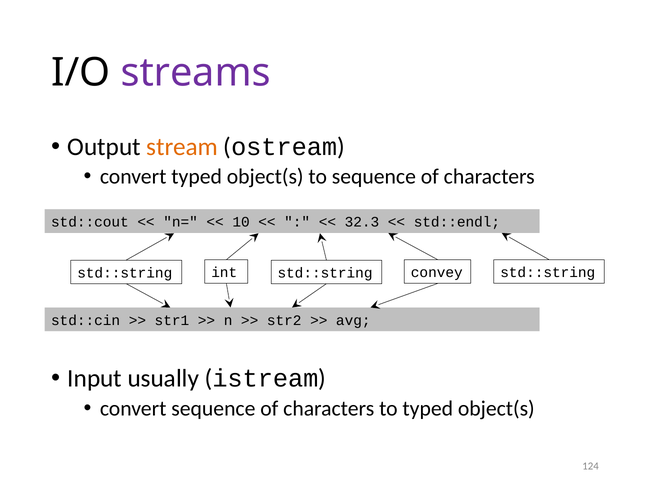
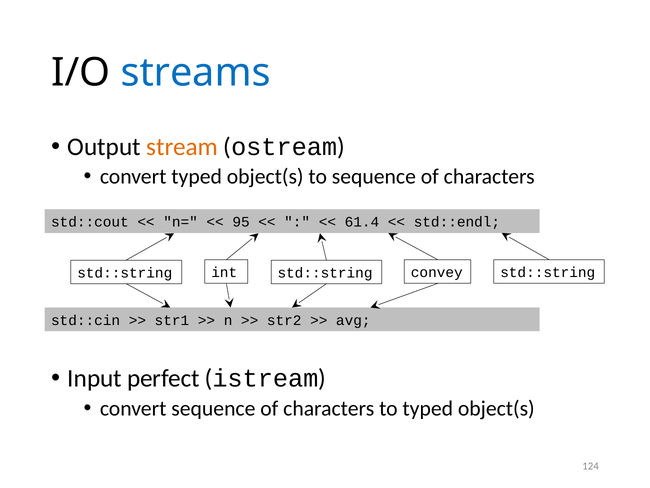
streams colour: purple -> blue (196, 73)
10: 10 -> 95 (241, 222)
32.3: 32.3 -> 61.4 (362, 222)
usually: usually -> perfect (163, 378)
